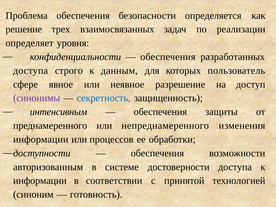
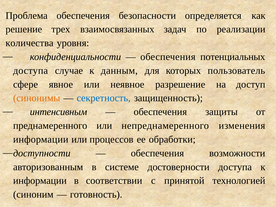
определяет: определяет -> количества (29, 43)
разработанных: разработанных -> потенциальных (233, 57)
строго: строго -> случае (69, 71)
синонимы colour: purple -> orange (37, 98)
